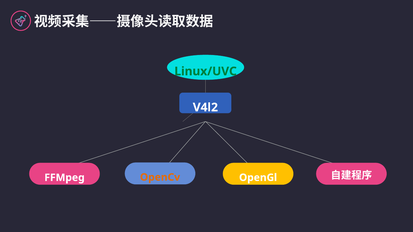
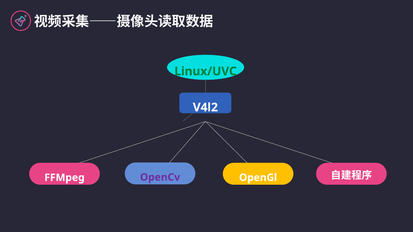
OpenCv colour: orange -> purple (160, 177)
